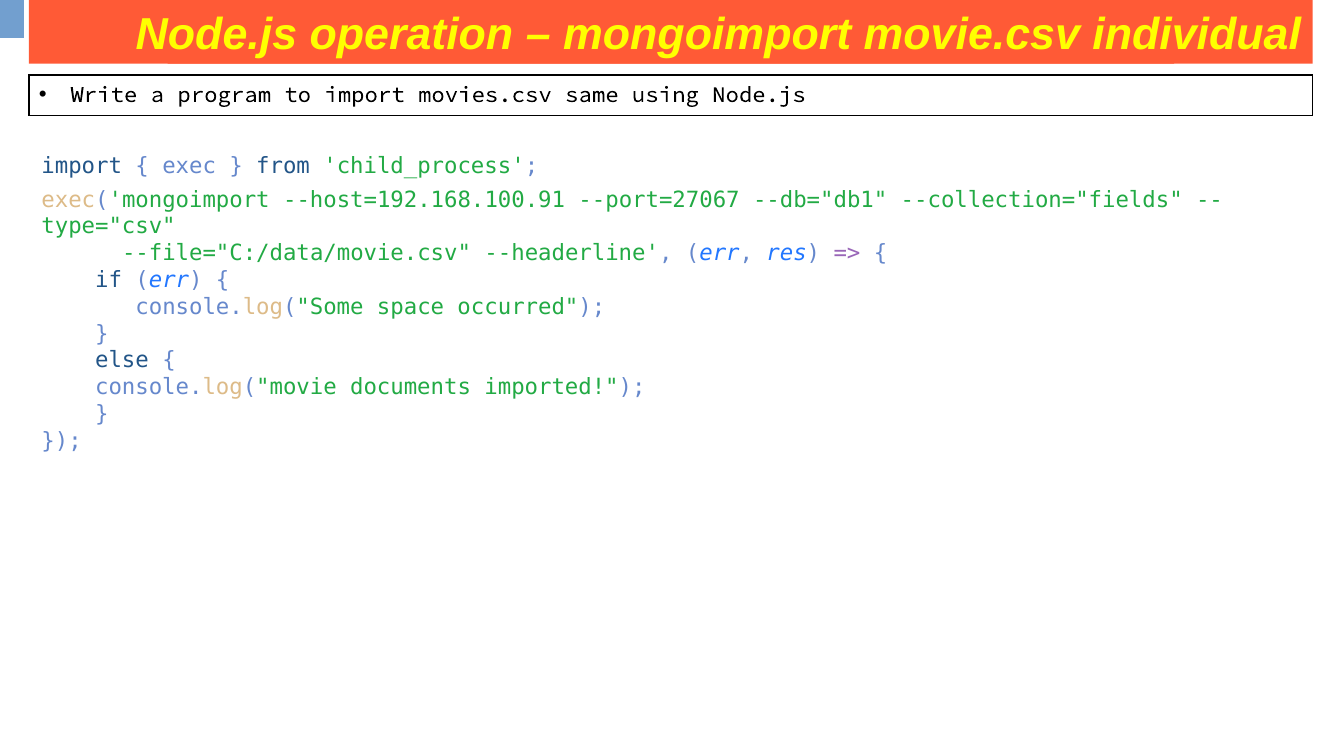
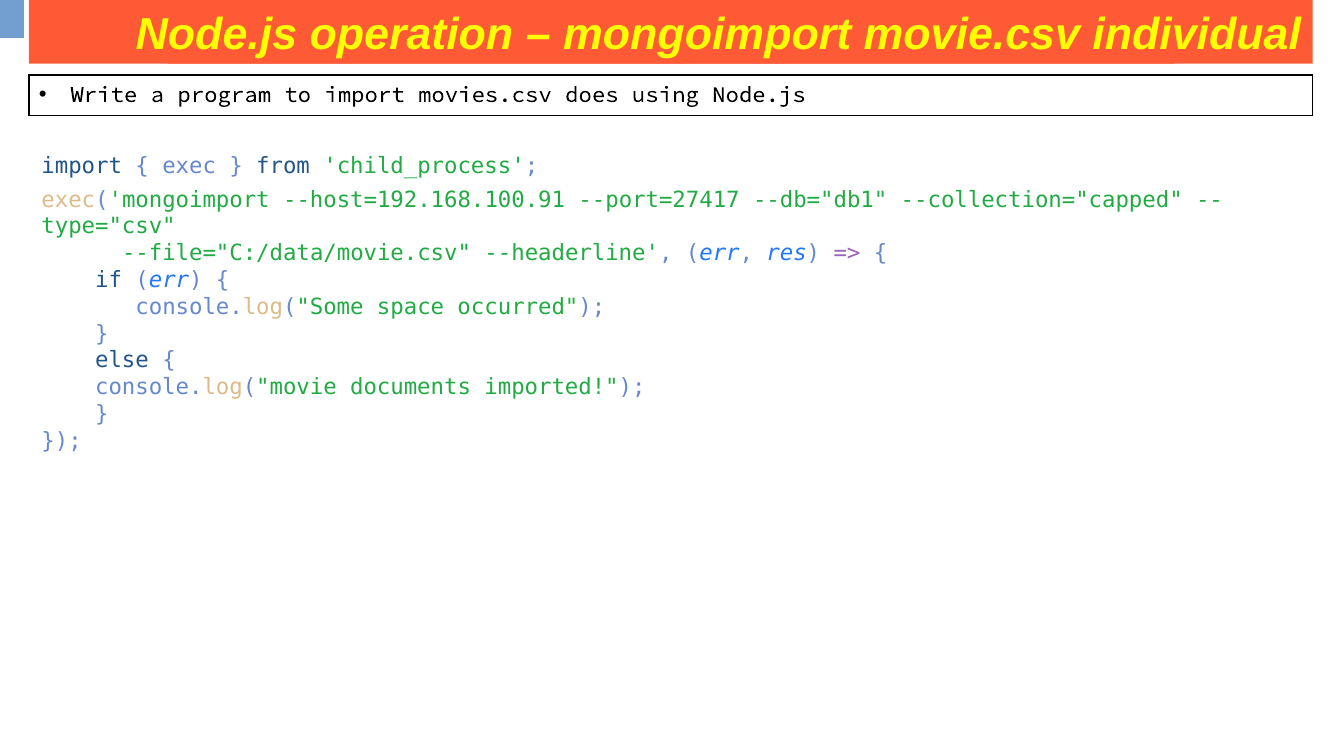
same: same -> does (592, 95)
--port=27067: --port=27067 -> --port=27417 (659, 200)
--collection="fields: --collection="fields -> --collection="capped (1042, 200)
